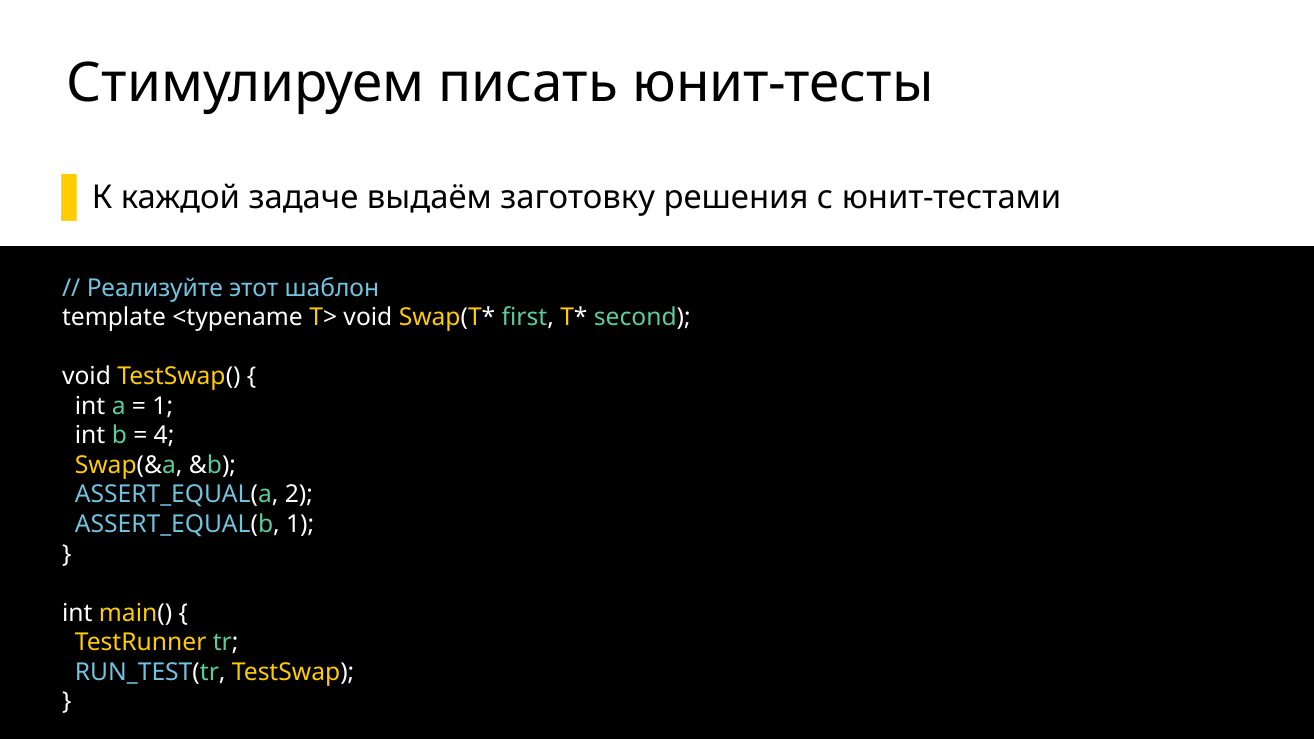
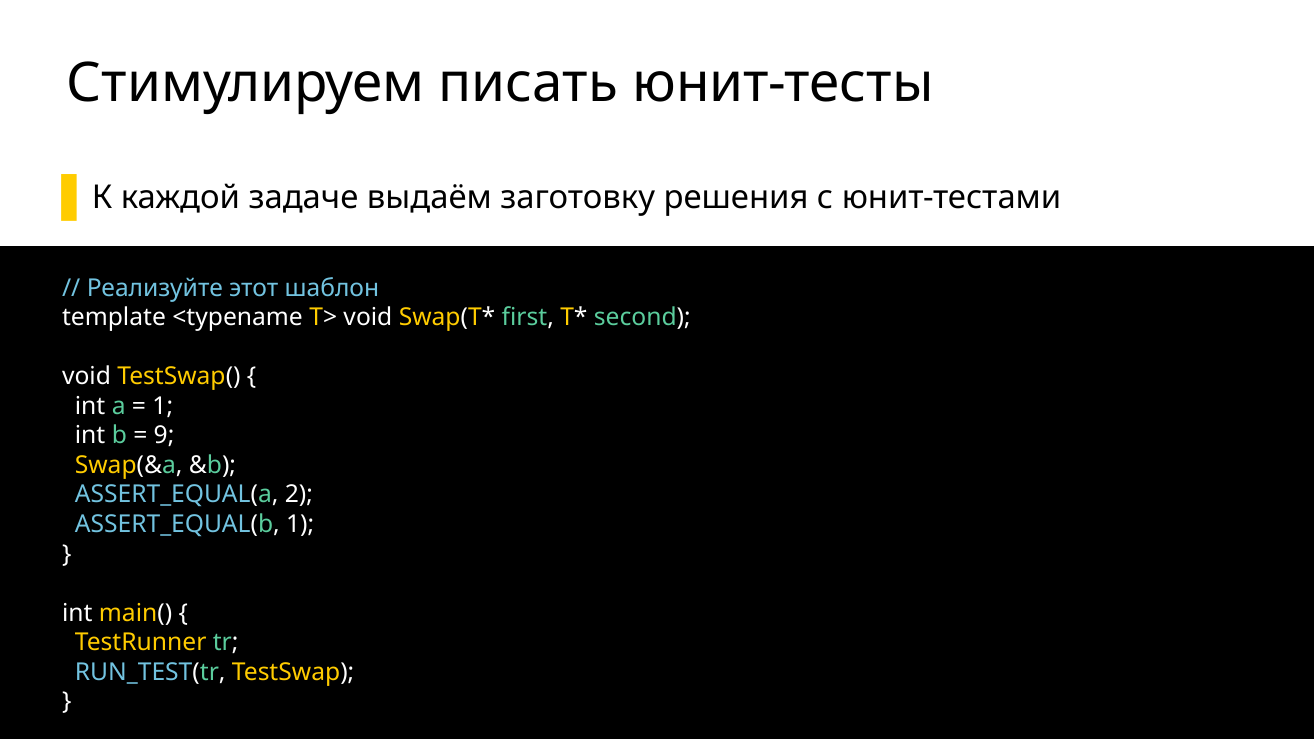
4: 4 -> 9 (164, 436)
